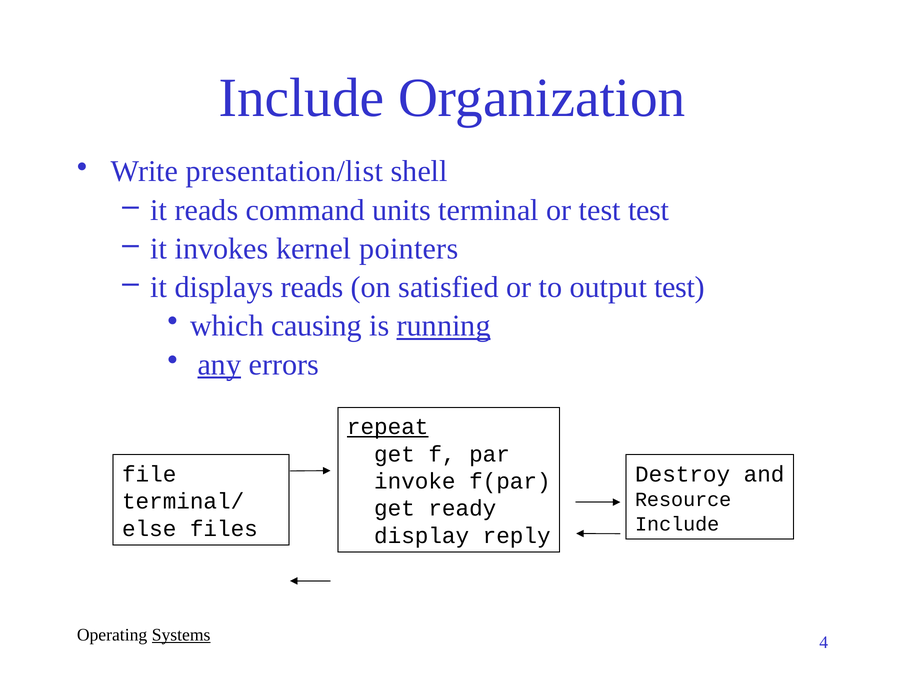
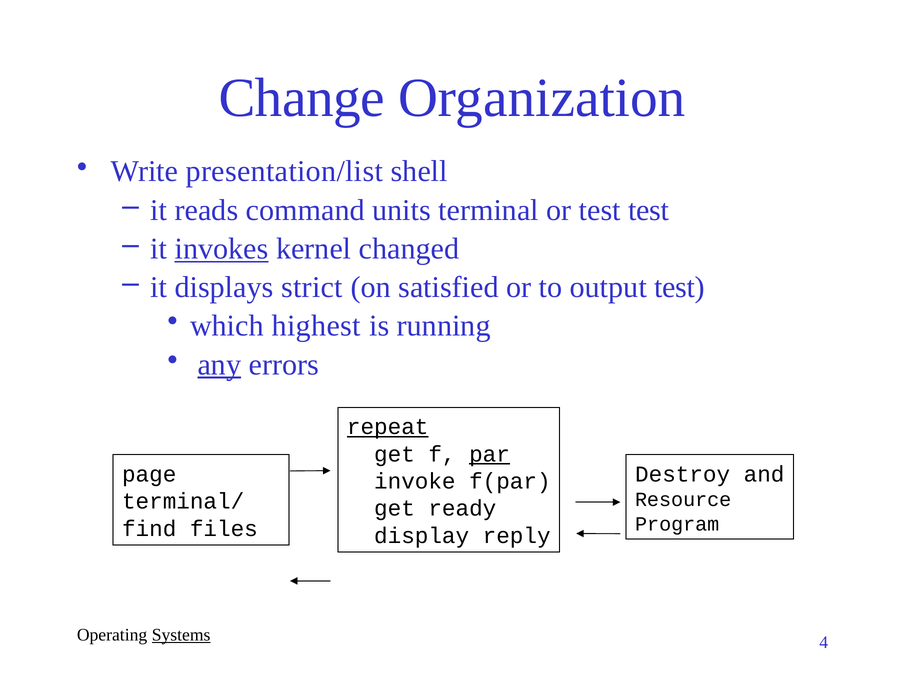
Include: Include -> Change (302, 98)
invokes underline: none -> present (222, 249)
pointers: pointers -> changed (409, 249)
displays reads: reads -> strict (312, 287)
causing: causing -> highest (316, 326)
running underline: present -> none (444, 326)
par underline: none -> present (490, 454)
file: file -> page (149, 474)
Include: Include -> Program (677, 524)
else: else -> find (149, 528)
